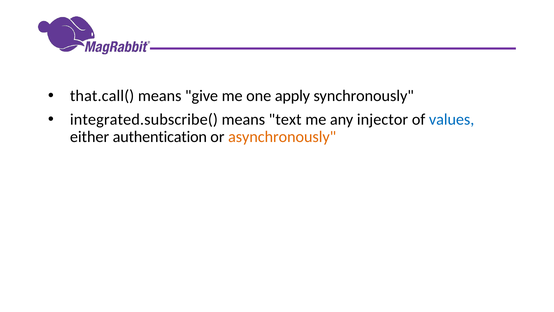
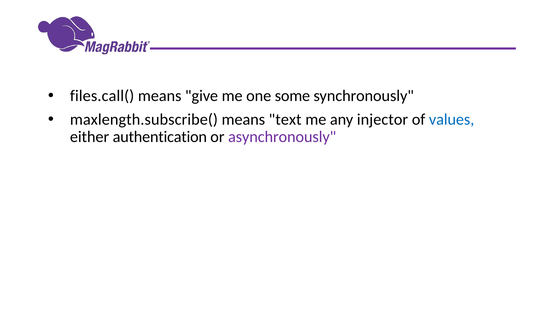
that.call(: that.call( -> files.call( (102, 96)
apply: apply -> some (292, 96)
integrated.subscribe(: integrated.subscribe( -> maxlength.subscribe( (144, 119)
asynchronously colour: orange -> purple (282, 137)
